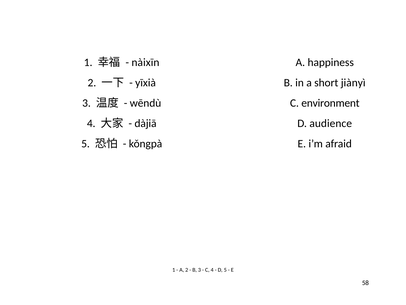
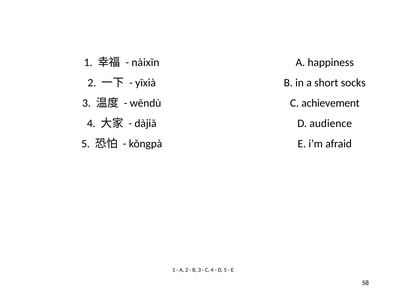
jiànyì: jiànyì -> socks (353, 83)
environment: environment -> achievement (330, 103)
